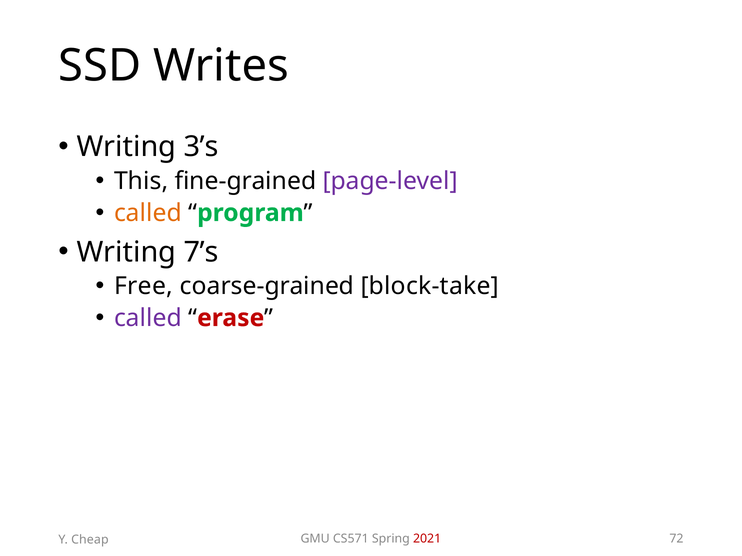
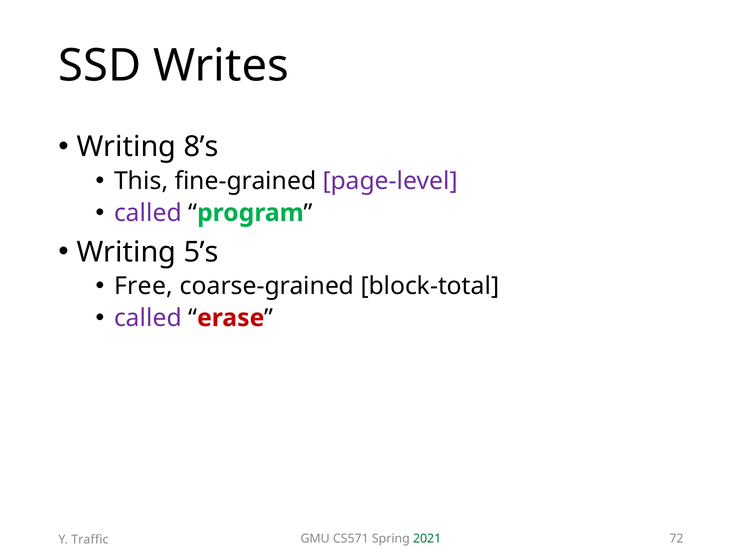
3’s: 3’s -> 8’s (201, 147)
called colour: orange -> purple (148, 213)
7’s: 7’s -> 5’s (201, 252)
block-take: block-take -> block-total (430, 286)
2021 colour: red -> green (427, 539)
Cheap: Cheap -> Traffic (90, 540)
